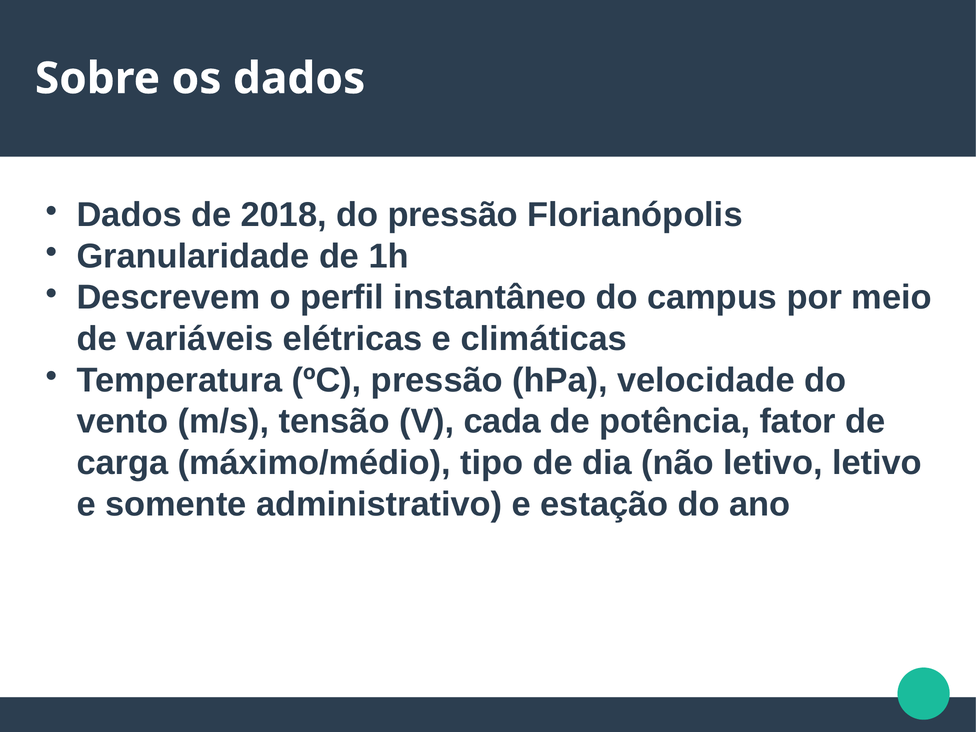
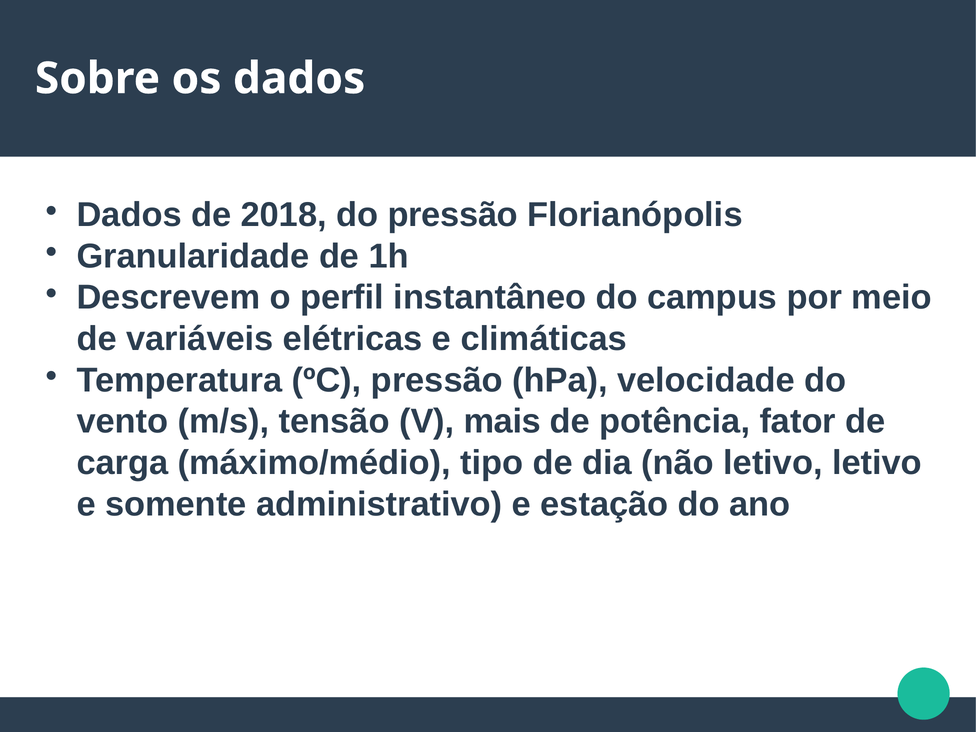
cada: cada -> mais (502, 421)
